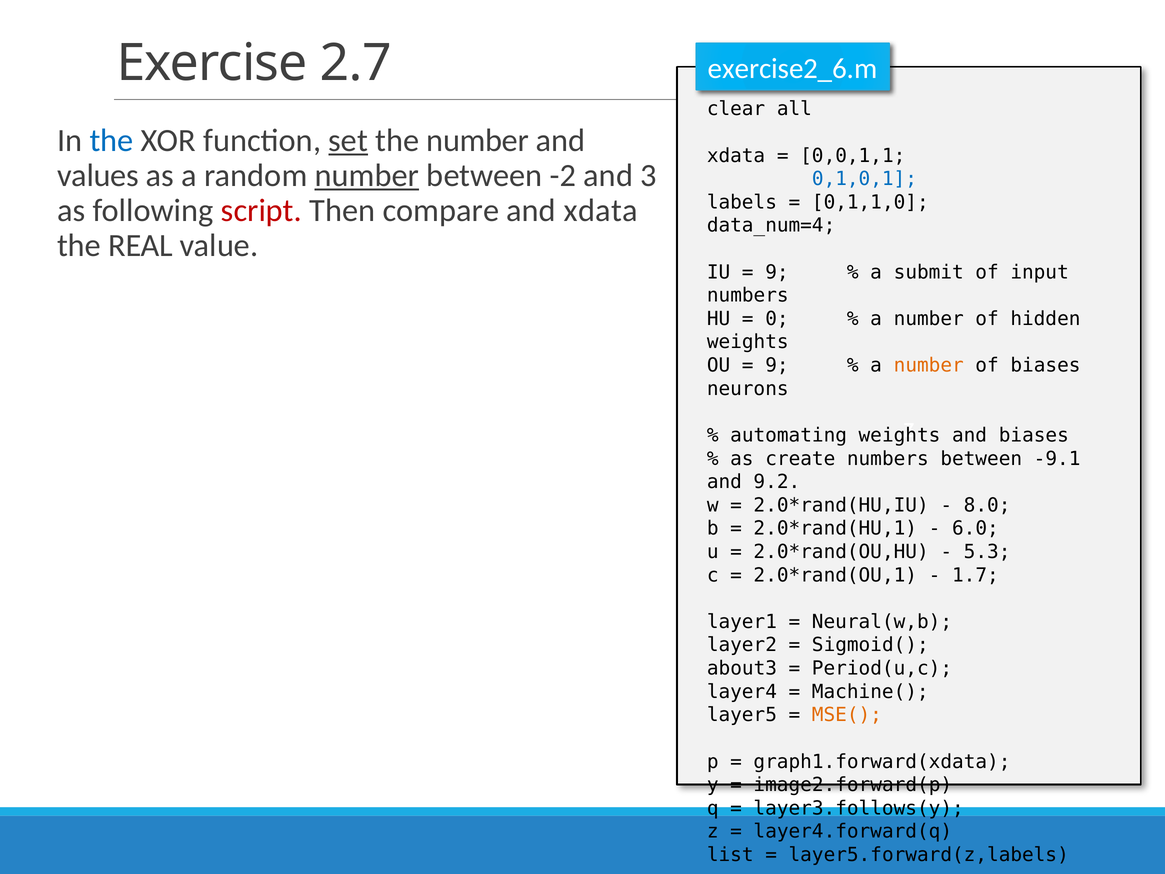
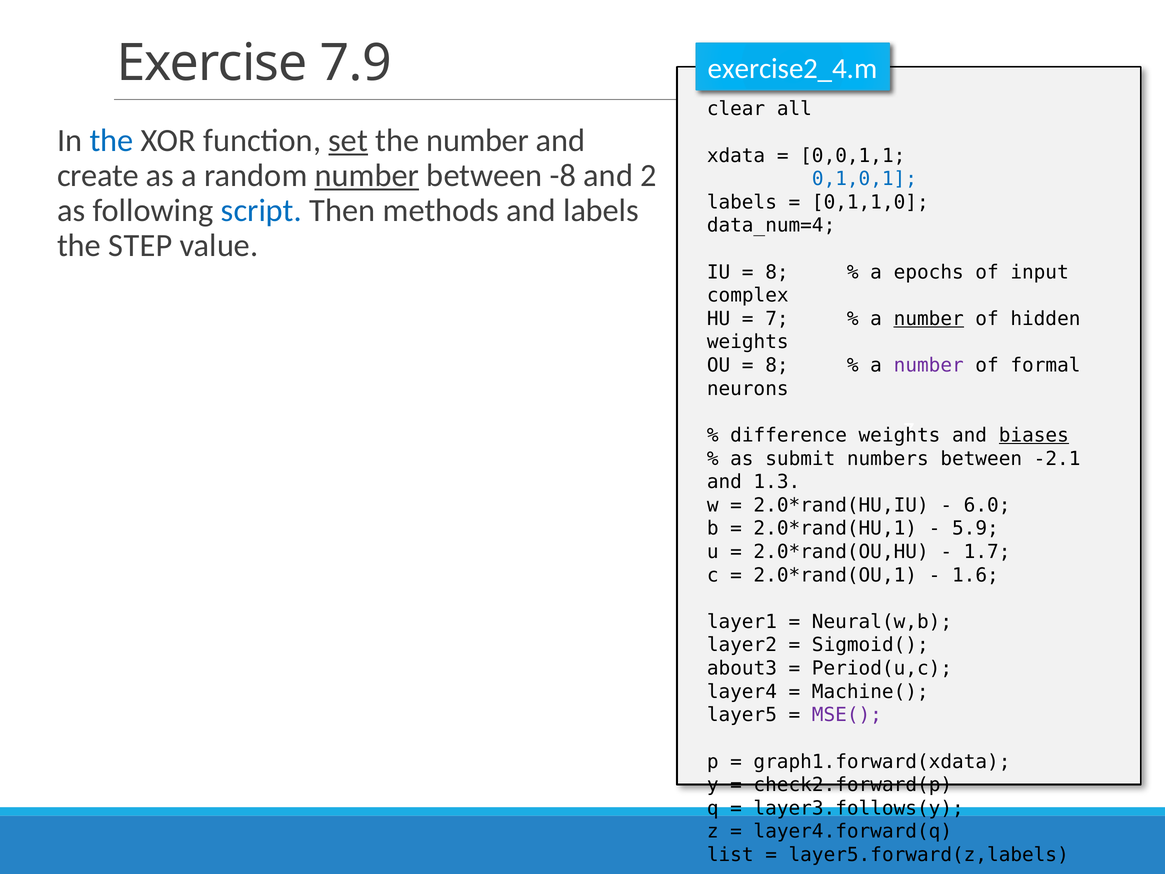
2.7: 2.7 -> 7.9 (356, 63)
exercise2_6.m: exercise2_6.m -> exercise2_4.m (793, 68)
values: values -> create (98, 175)
-2: -2 -> -8 (563, 175)
3: 3 -> 2 (649, 175)
script colour: red -> blue (261, 210)
compare: compare -> methods (441, 210)
and xdata: xdata -> labels (601, 210)
REAL: REAL -> STEP (140, 245)
9: 9 -> 8 (777, 272)
submit: submit -> epochs (929, 272)
numbers: numbers -> complex (748, 295)
0: 0 -> 7 (777, 319)
number underline: none -> present (929, 319)
9: 9 -> 8 (777, 365)
number colour: orange -> purple (929, 365)
of biases: biases -> formal (1045, 365)
automating: automating -> difference (789, 435)
biases underline: none -> present (1034, 435)
create: create -> submit (800, 458)
-9.1: -9.1 -> -2.1 (1057, 458)
9.2: 9.2 -> 1.3 (777, 482)
8.0: 8.0 -> 6.0 (987, 505)
6.0: 6.0 -> 5.9 (975, 528)
5.3: 5.3 -> 1.7 (987, 552)
1.7: 1.7 -> 1.6 (975, 575)
MSE( colour: orange -> purple (847, 715)
image2.forward(p: image2.forward(p -> check2.forward(p (853, 785)
